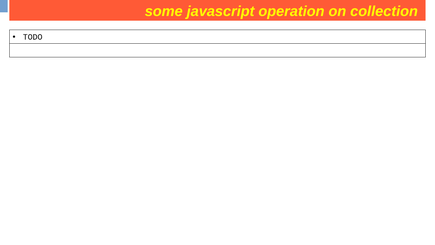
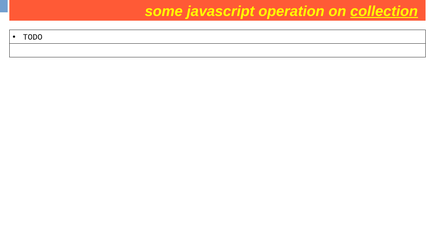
collection underline: none -> present (384, 11)
